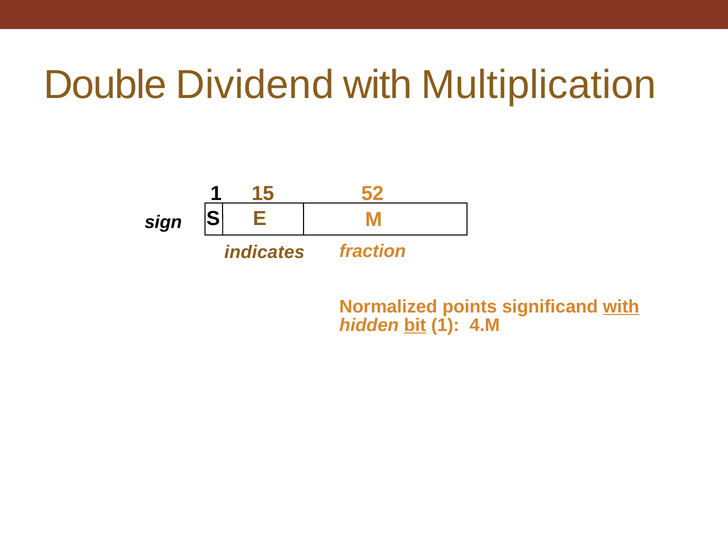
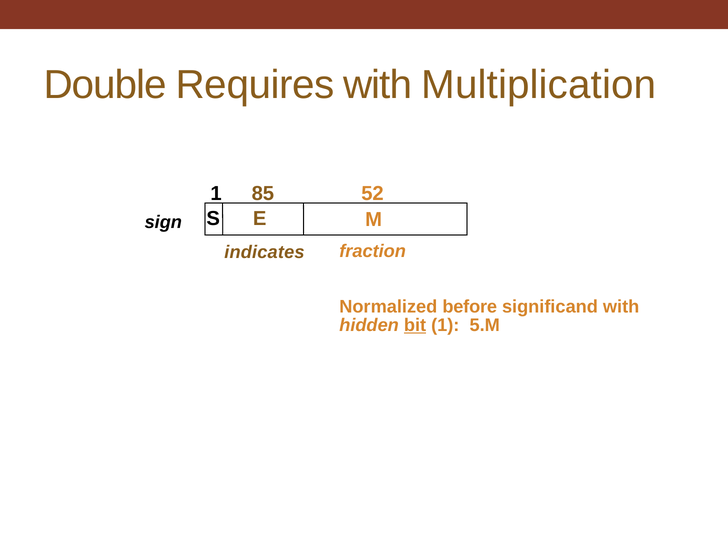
Dividend: Dividend -> Requires (255, 85)
15: 15 -> 85 (263, 193)
points: points -> before (470, 307)
with underline: present -> none (621, 307)
4.M: 4.M -> 5.M (485, 325)
